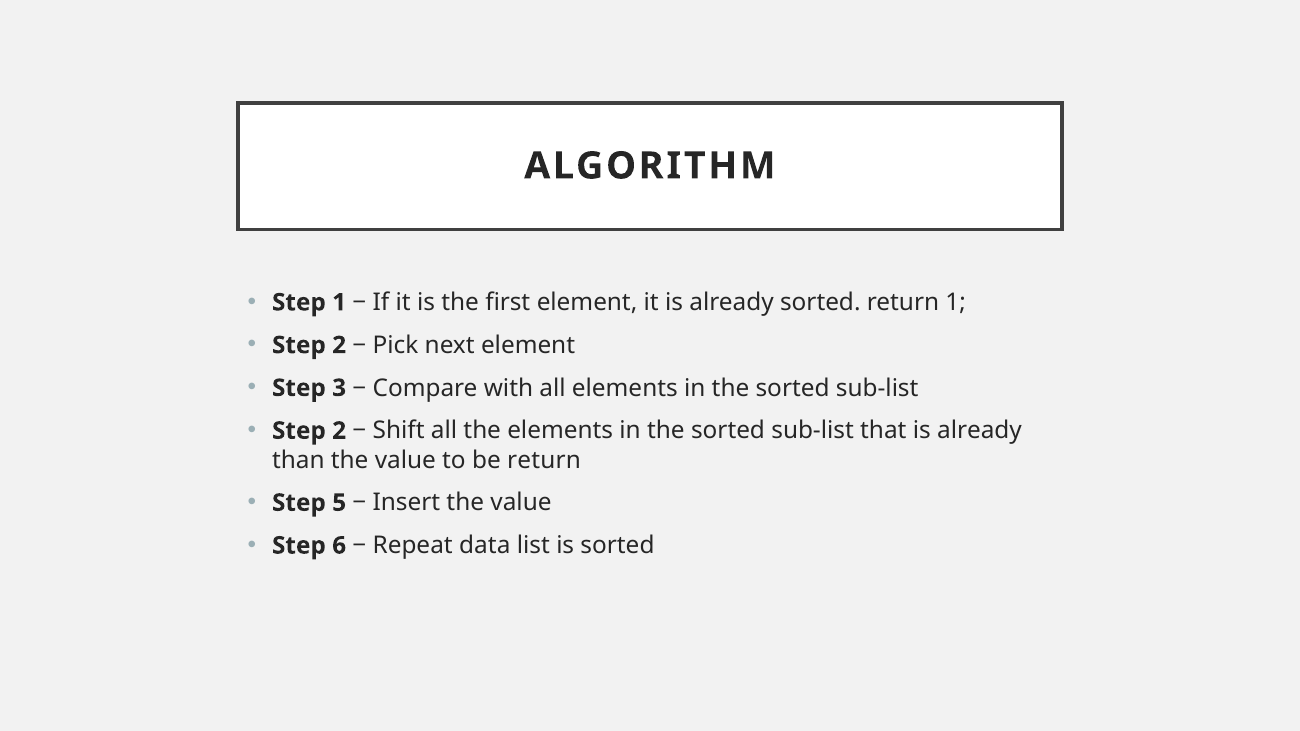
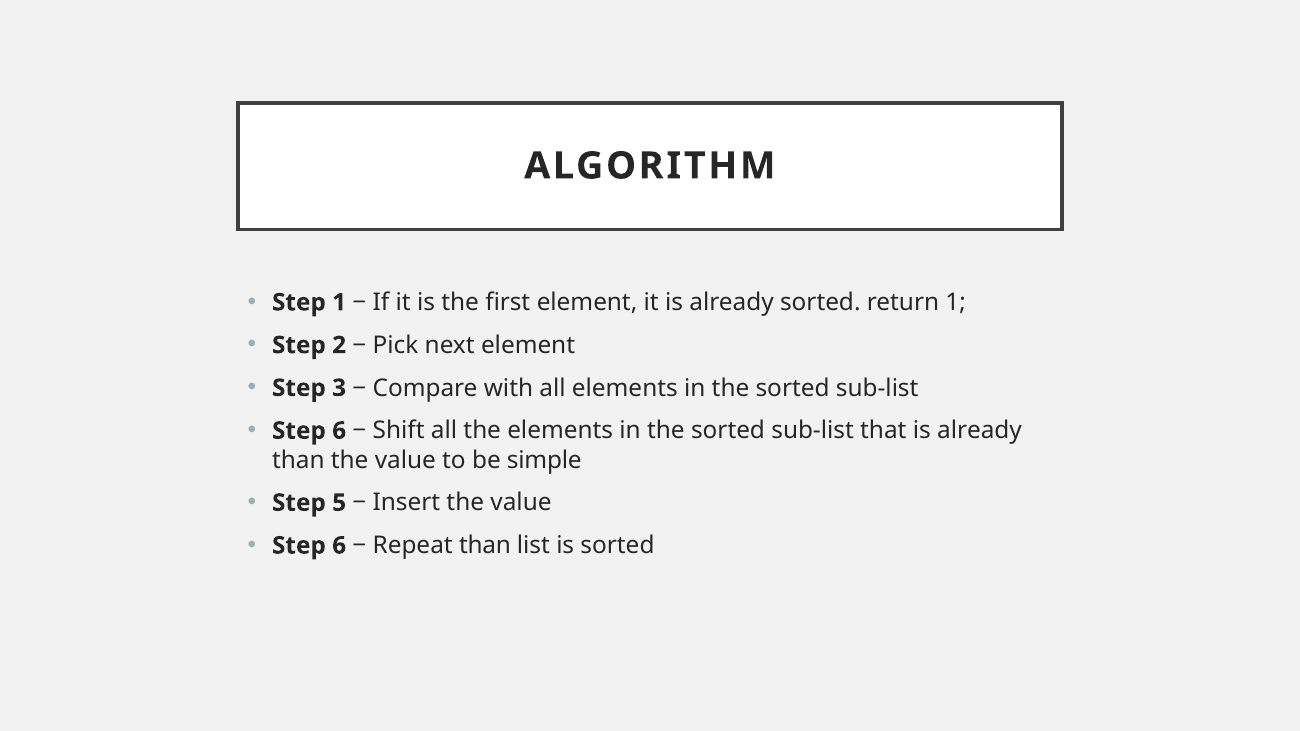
2: 2 -> 6 (339, 431)
be return: return -> simple (544, 460)
Repeat data: data -> than (485, 546)
